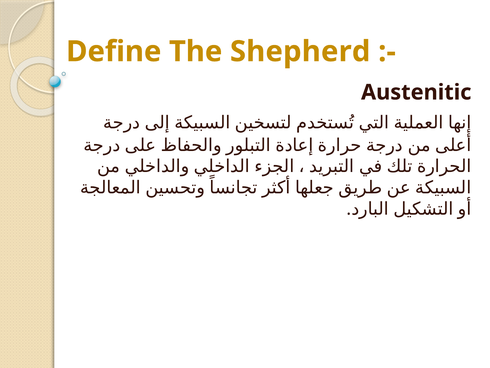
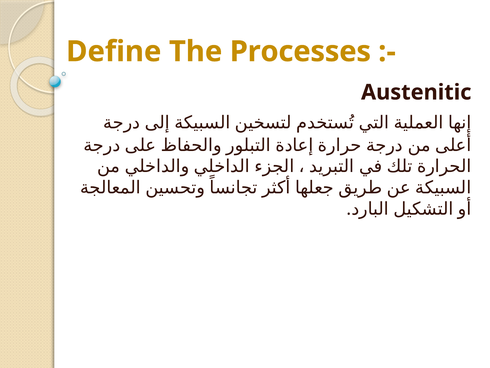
Shepherd: Shepherd -> Processes (300, 51)
